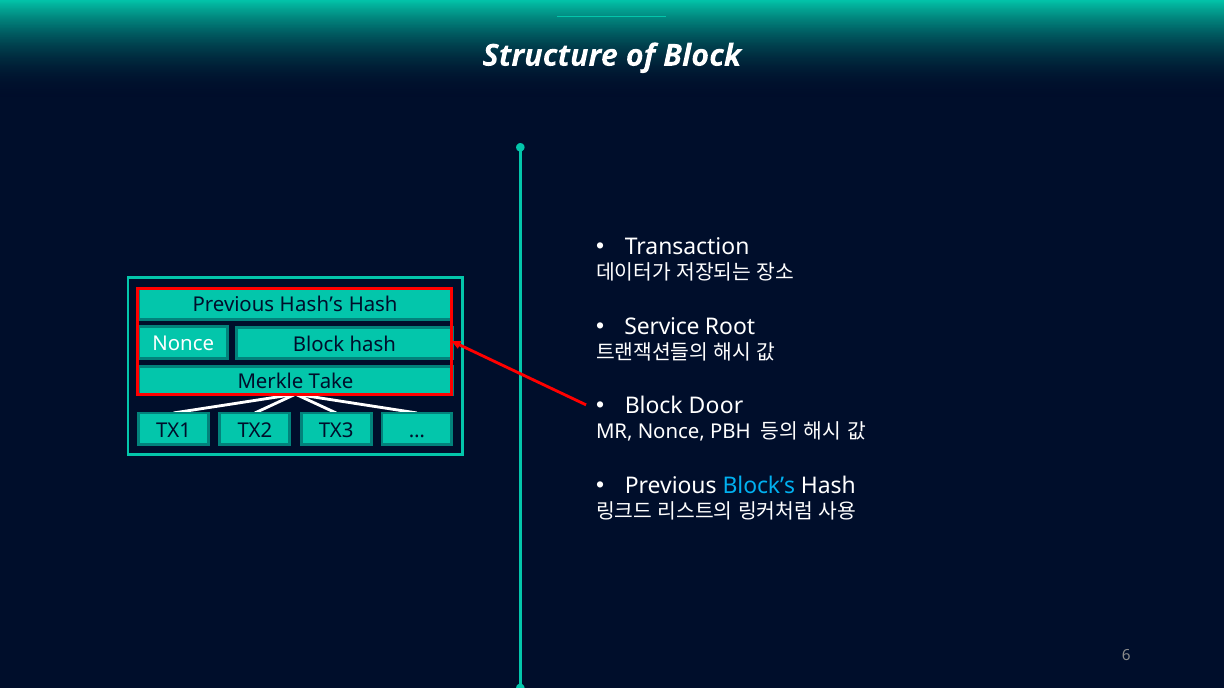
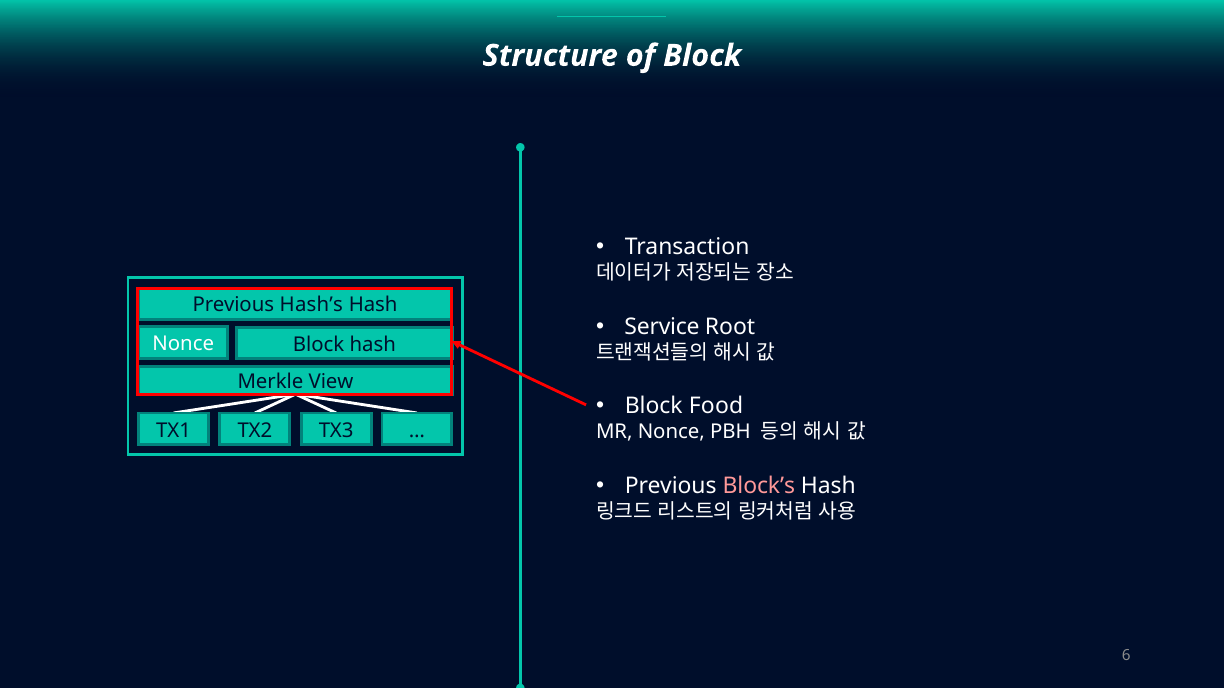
Take: Take -> View (331, 382)
Door: Door -> Food (716, 407)
Block’s colour: light blue -> pink (759, 486)
